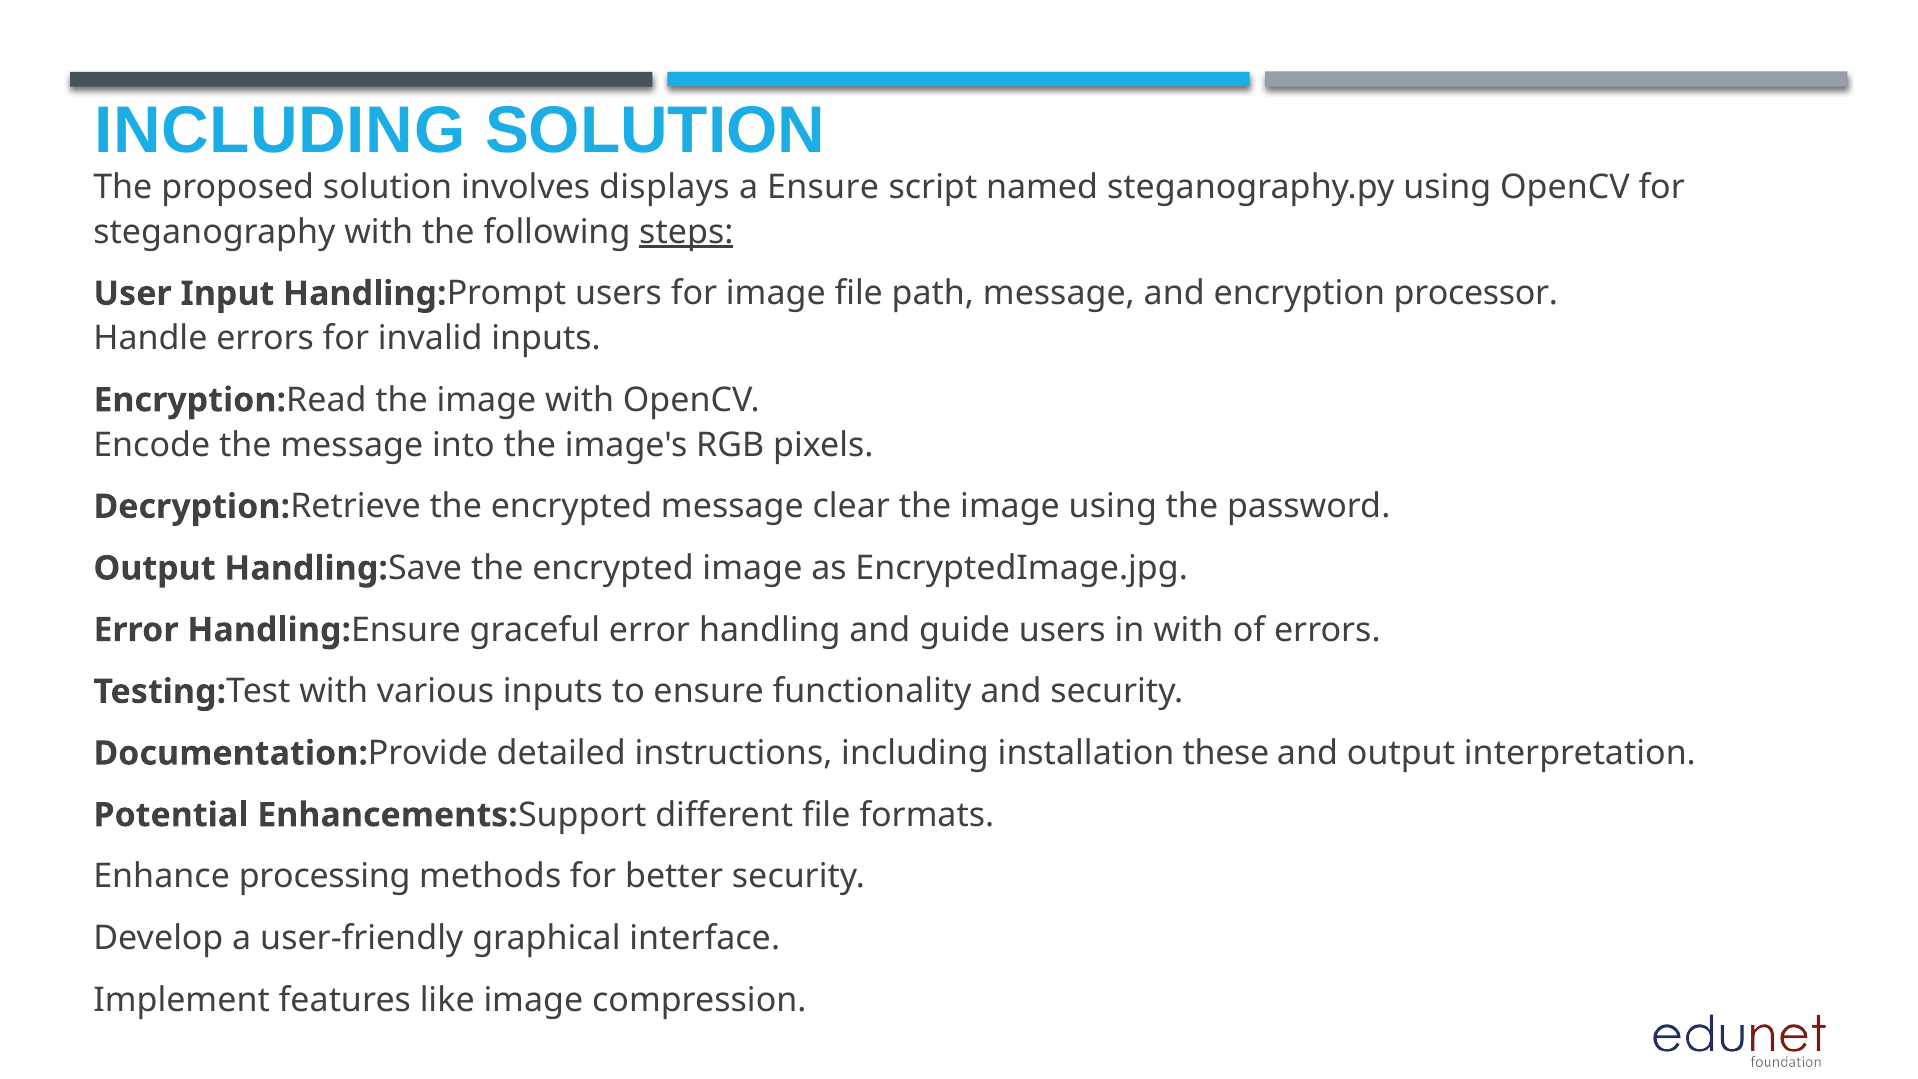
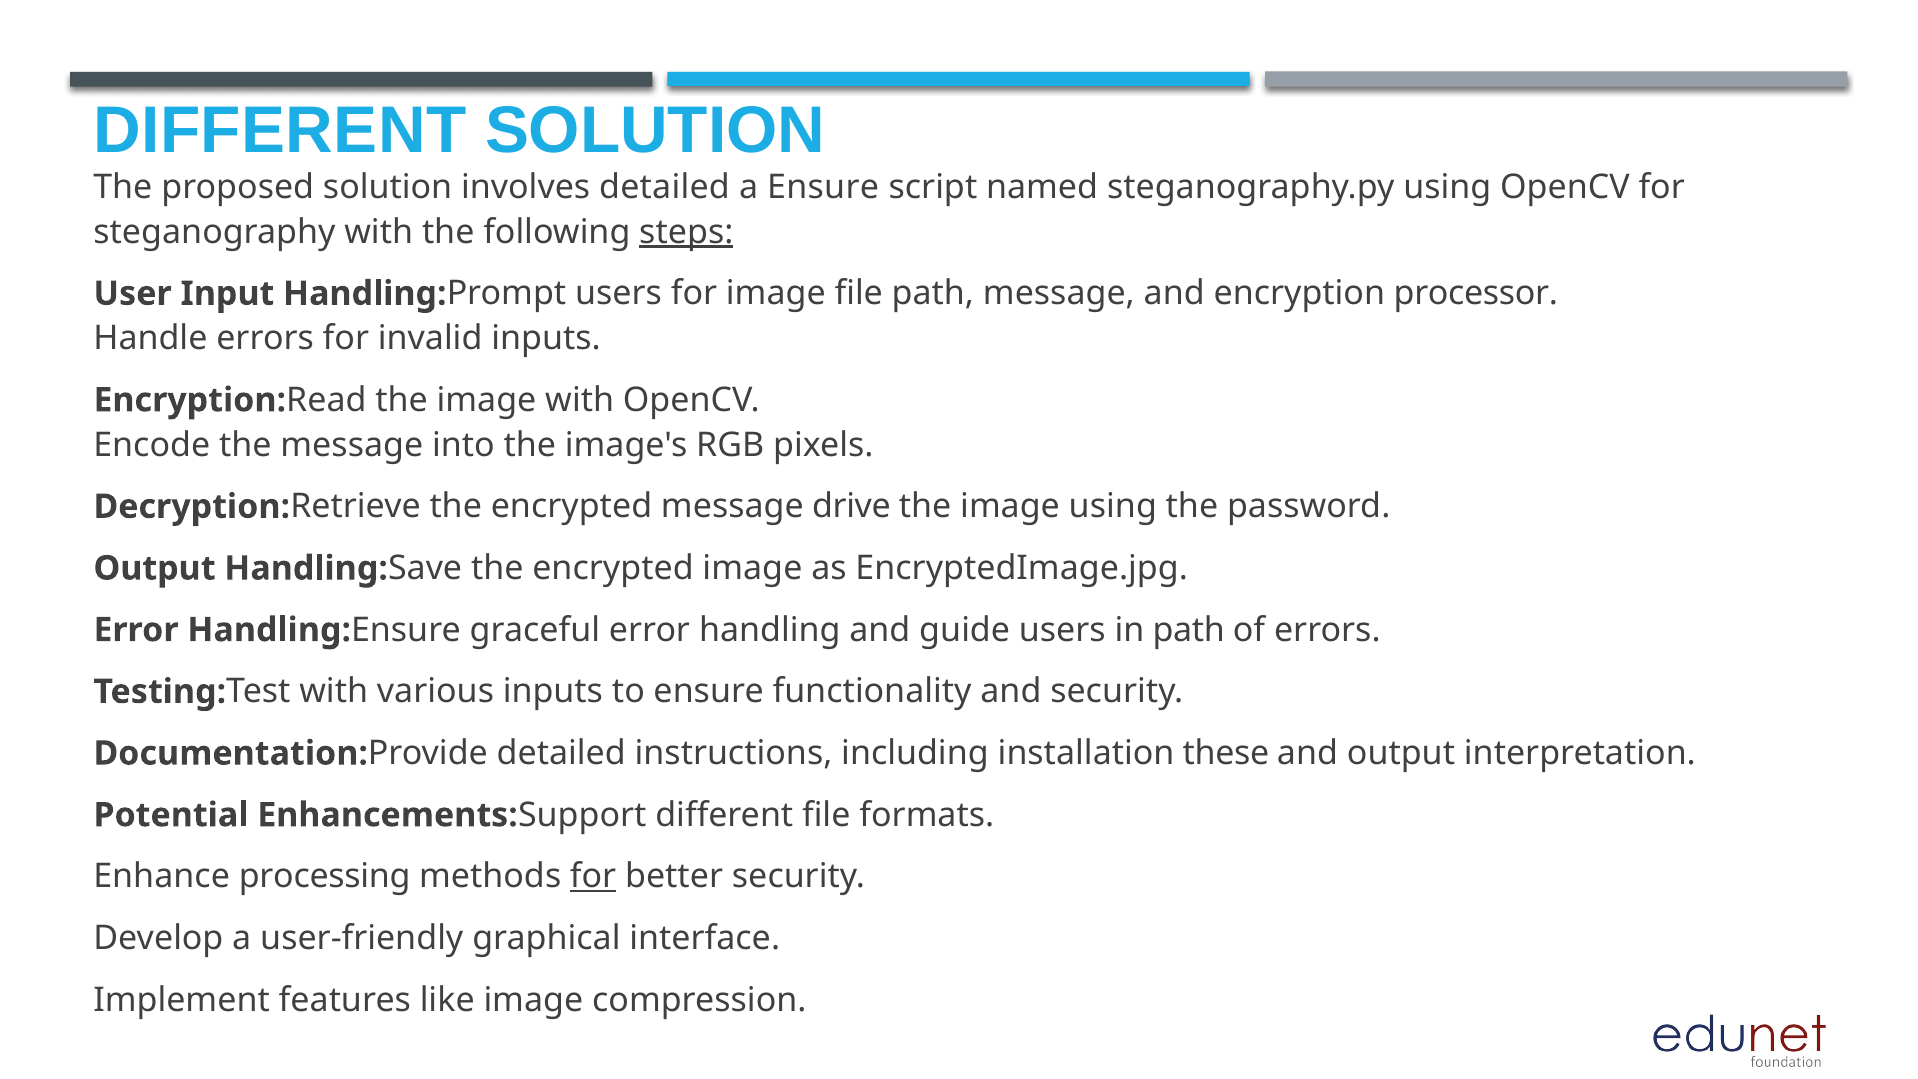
INCLUDING: INCLUDING -> DIFFERENT (280, 130)
involves displays: displays -> detailed (664, 187)
clear: clear -> drive (851, 507)
in with: with -> path (1189, 630)
for underline: none -> present (593, 877)
